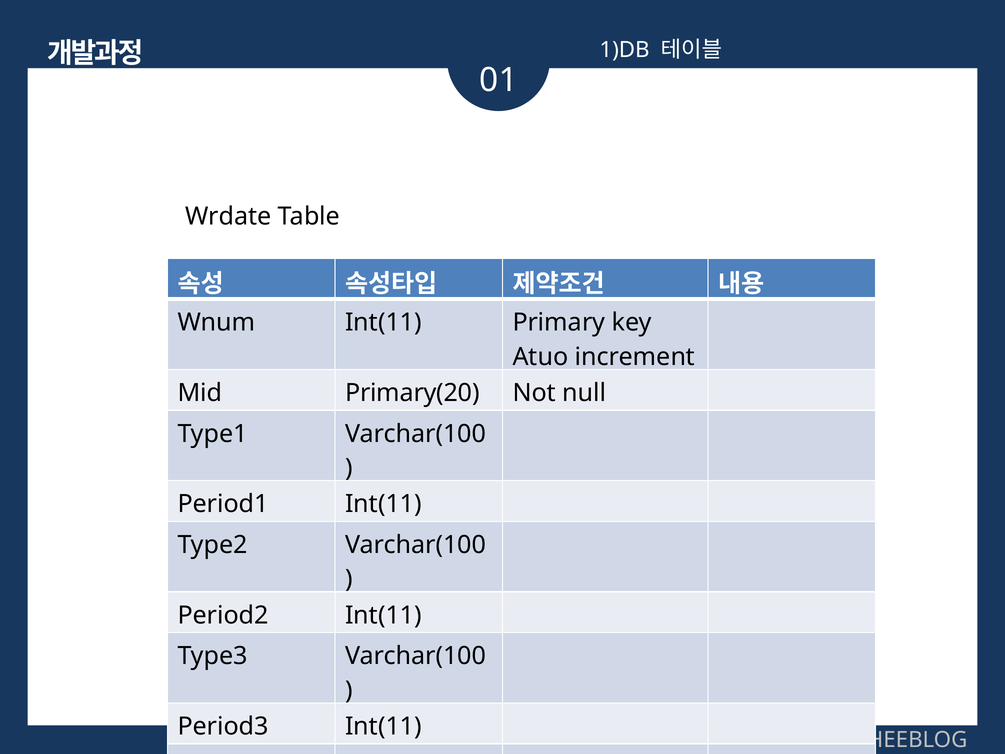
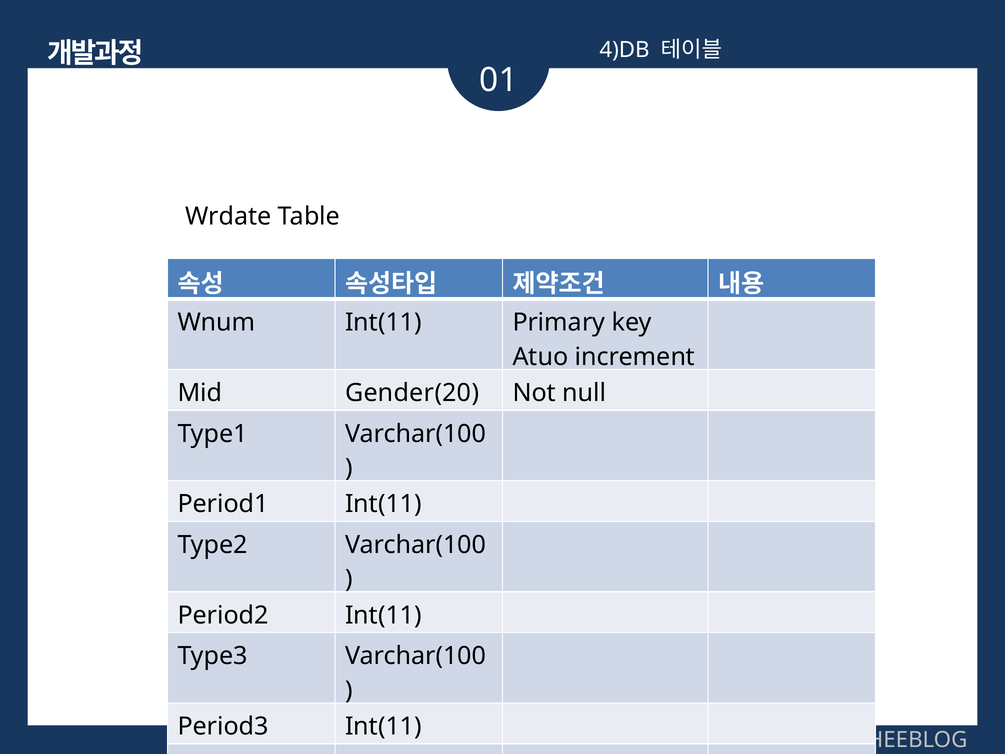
1)DB: 1)DB -> 4)DB (625, 50)
Primary(20: Primary(20 -> Gender(20 (412, 393)
